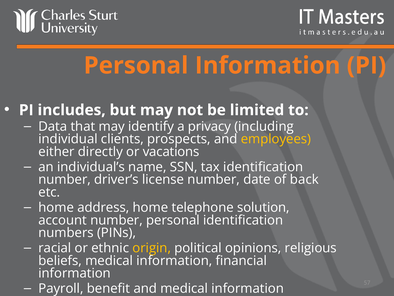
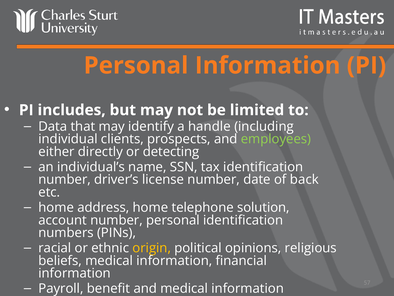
privacy: privacy -> handle (209, 126)
employees colour: yellow -> light green (276, 139)
vacations: vacations -> detecting (171, 151)
